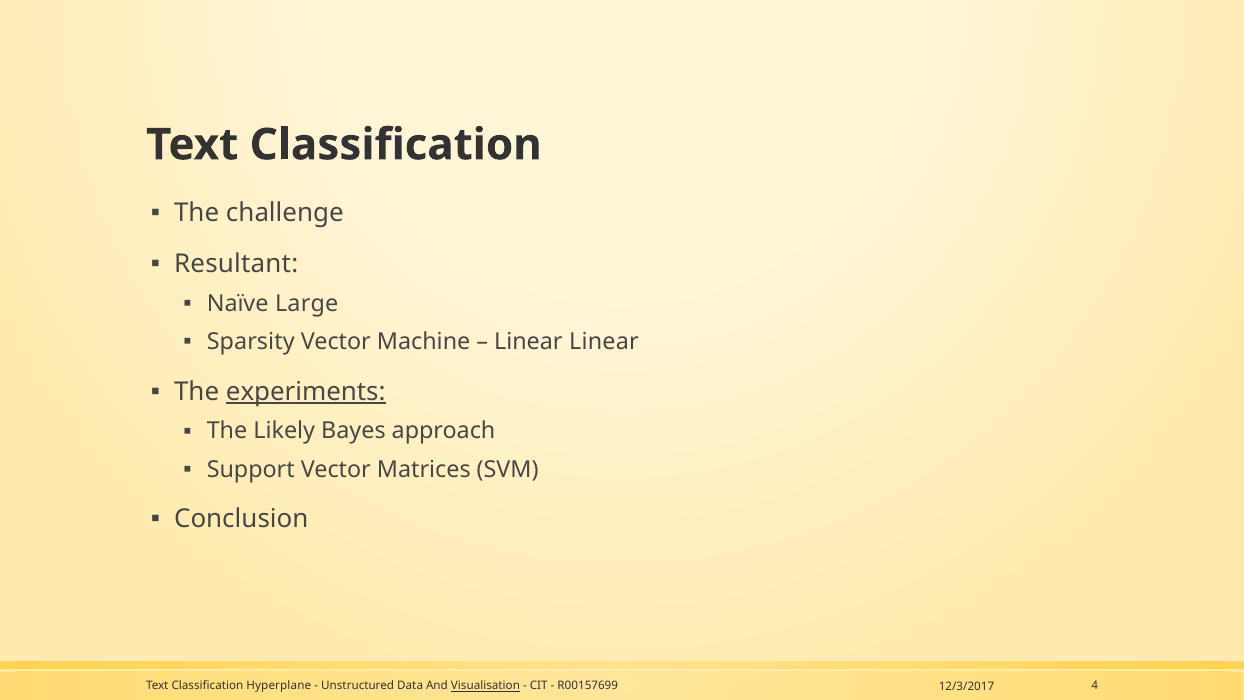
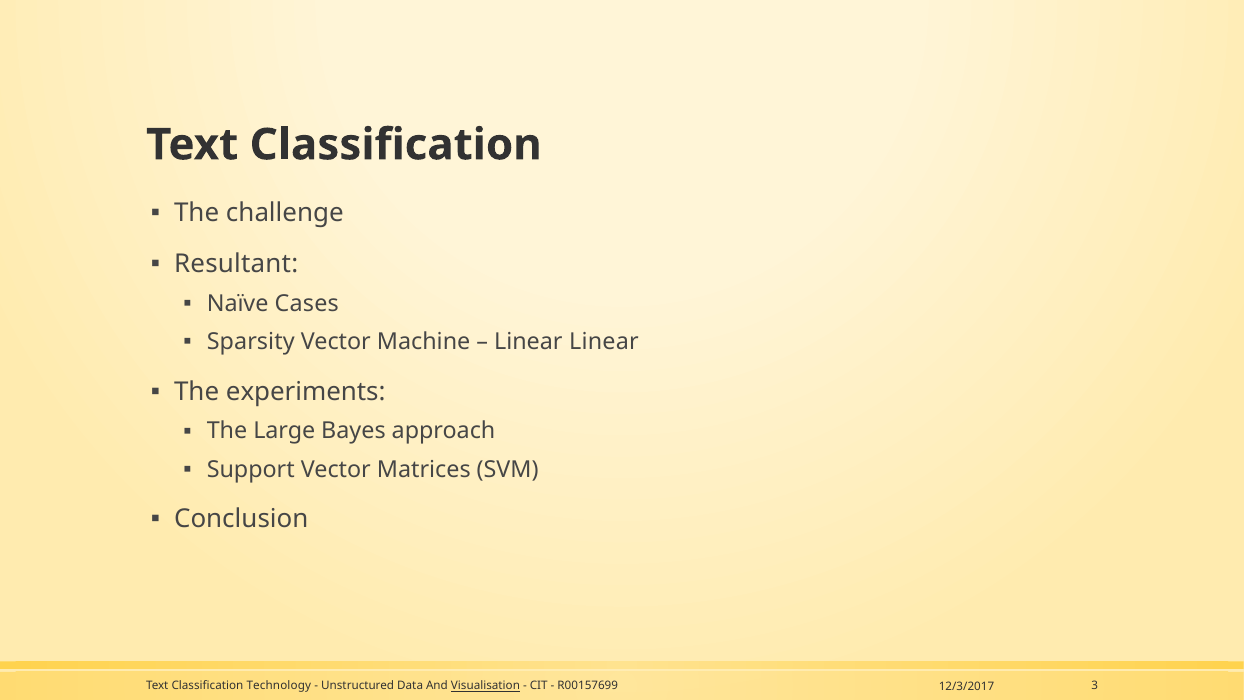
Large: Large -> Cases (307, 303)
experiments underline: present -> none (306, 392)
Likely: Likely -> Large (284, 431)
Hyperplane: Hyperplane -> Technology (279, 686)
4: 4 -> 3 (1095, 686)
